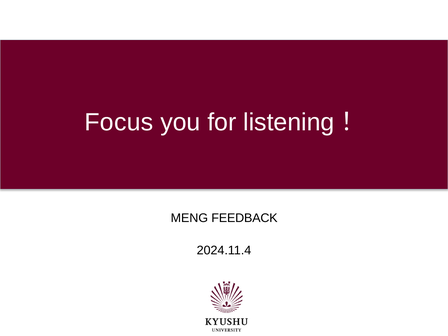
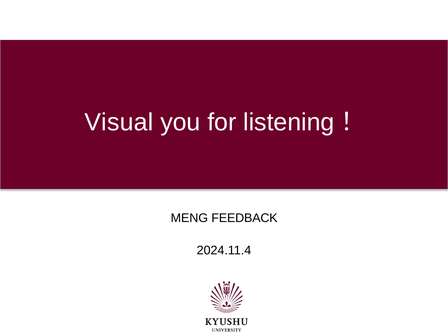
Focus: Focus -> Visual (119, 122)
